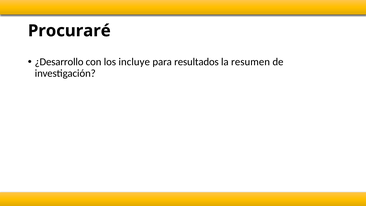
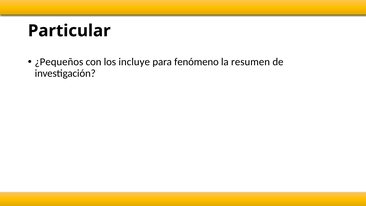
Procuraré: Procuraré -> Particular (69, 31)
¿Desarrollo: ¿Desarrollo -> ¿Pequeños (59, 62)
resultados: resultados -> fenómeno (196, 62)
